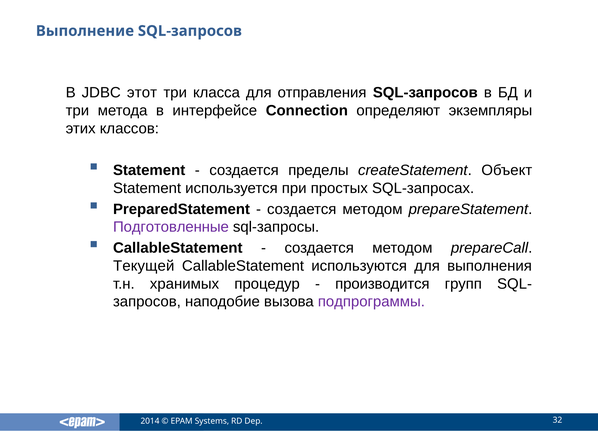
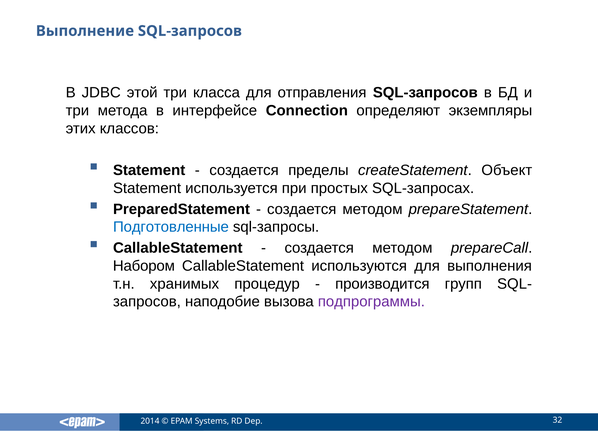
этот: этот -> этой (142, 93)
Подготовленные colour: purple -> blue (171, 227)
Текущей: Текущей -> Набором (144, 266)
